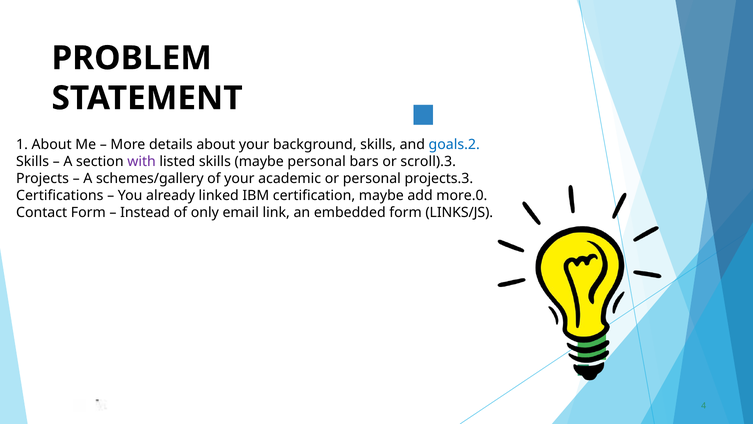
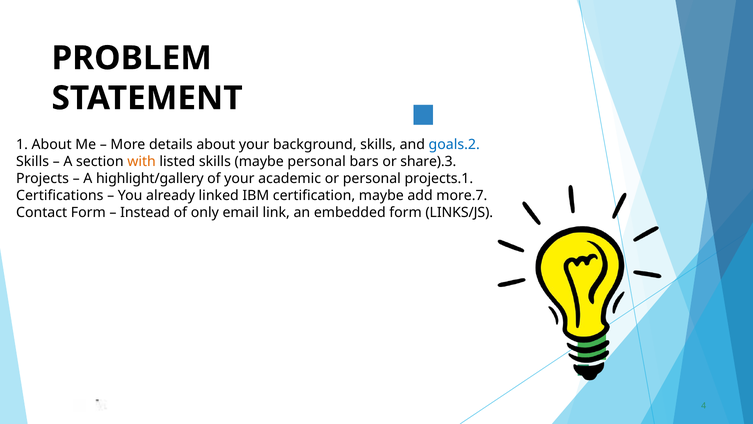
with colour: purple -> orange (142, 161)
scroll).3: scroll).3 -> share).3 (428, 161)
schemes/gallery: schemes/gallery -> highlight/gallery (150, 178)
projects.3: projects.3 -> projects.1 (439, 178)
more.0: more.0 -> more.7 (462, 195)
